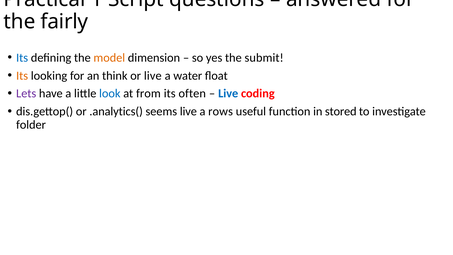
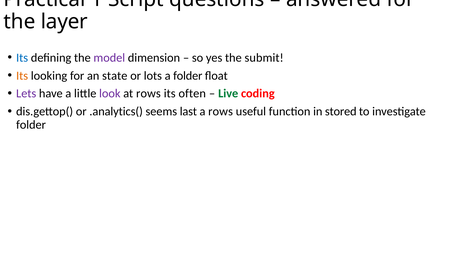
fairly: fairly -> layer (64, 22)
model colour: orange -> purple (109, 58)
think: think -> state (115, 76)
or live: live -> lots (153, 76)
a water: water -> folder (188, 76)
look colour: blue -> purple (110, 94)
at from: from -> rows (148, 94)
Live colour: blue -> green (228, 94)
seems live: live -> last (188, 111)
